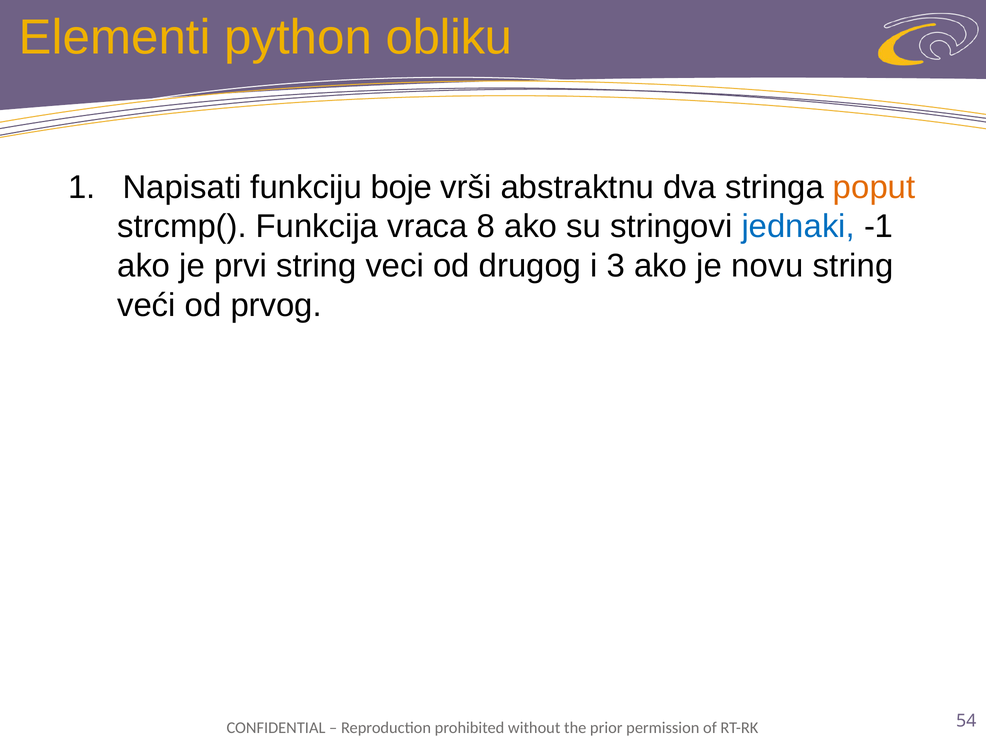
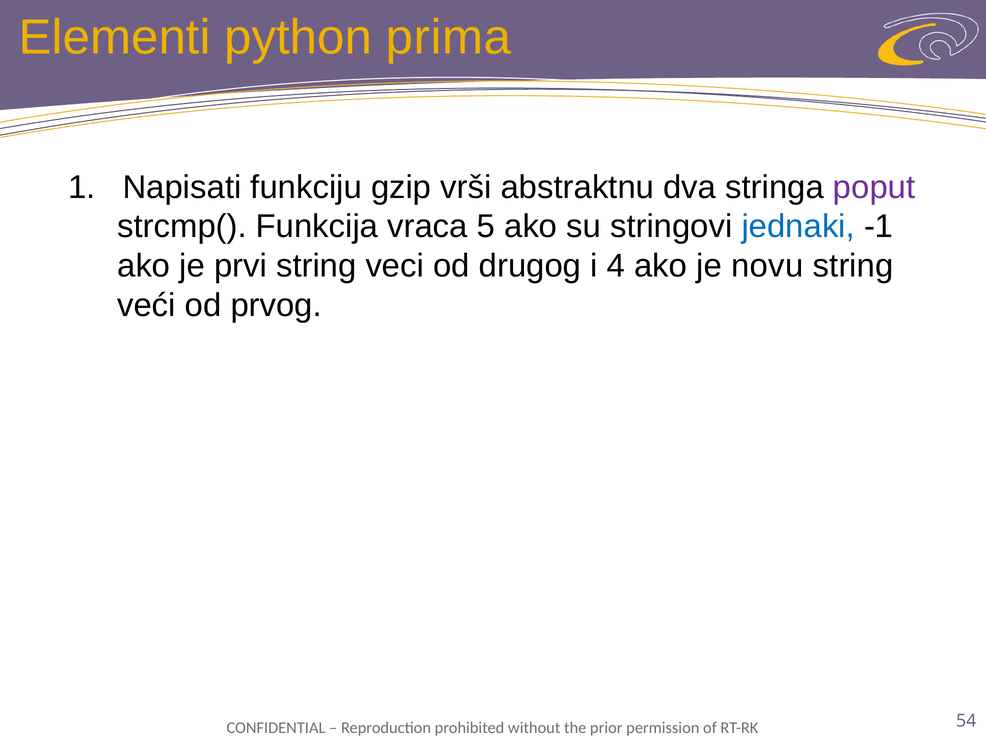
obliku: obliku -> prima (448, 37)
boje: boje -> gzip (401, 187)
poput colour: orange -> purple (874, 187)
8: 8 -> 5 (486, 226)
3: 3 -> 4 (616, 266)
